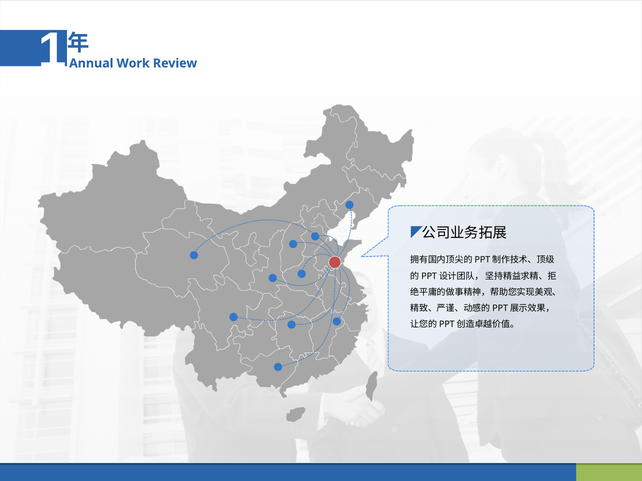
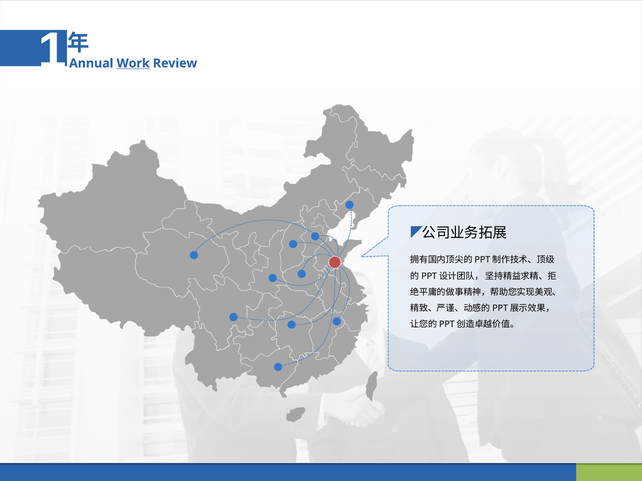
Work underline: none -> present (133, 63)
